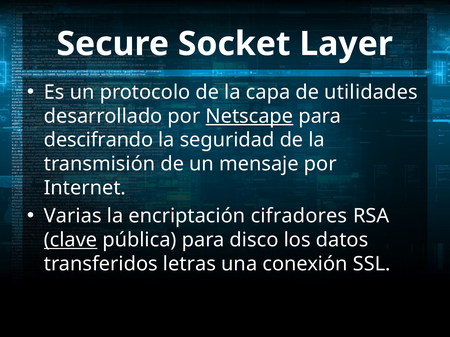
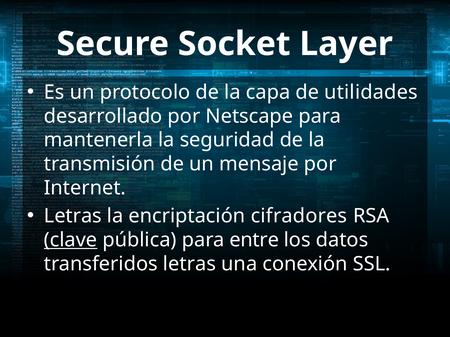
Netscape underline: present -> none (249, 116)
descifrando: descifrando -> mantenerla (98, 140)
Varias: Varias -> Letras (73, 216)
disco: disco -> entre (254, 240)
